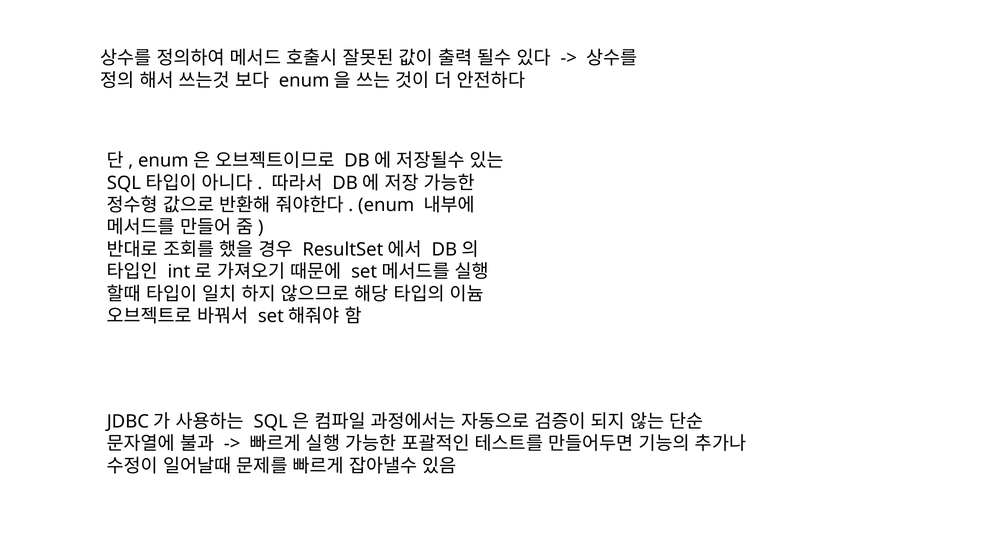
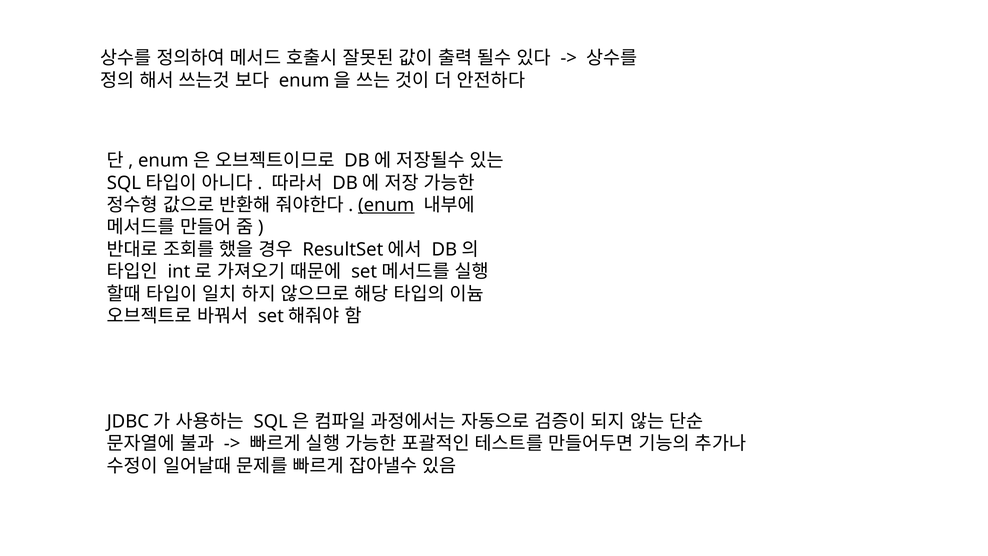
enum underline: none -> present (386, 205)
